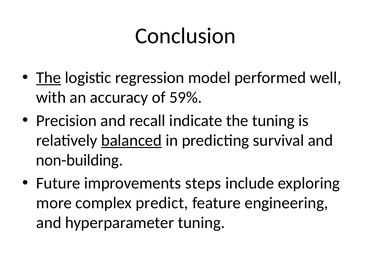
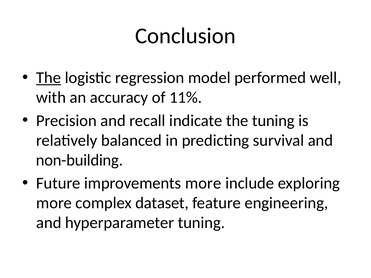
59%: 59% -> 11% (186, 98)
balanced underline: present -> none (131, 141)
improvements steps: steps -> more (203, 183)
predict: predict -> dataset (162, 203)
